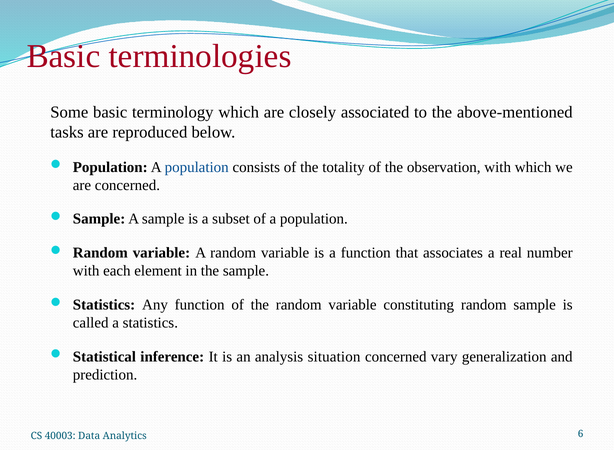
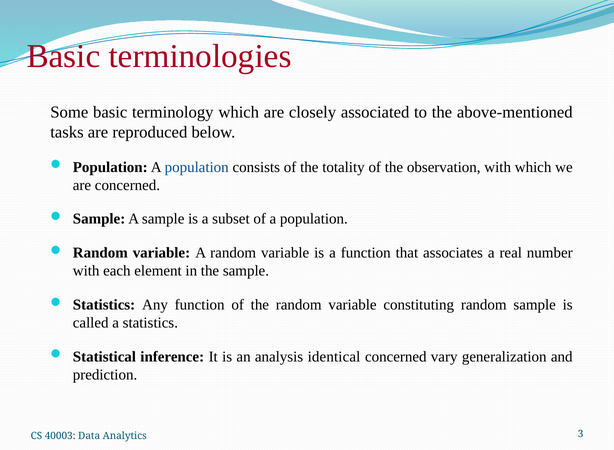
situation: situation -> identical (334, 357)
6: 6 -> 3 (581, 434)
